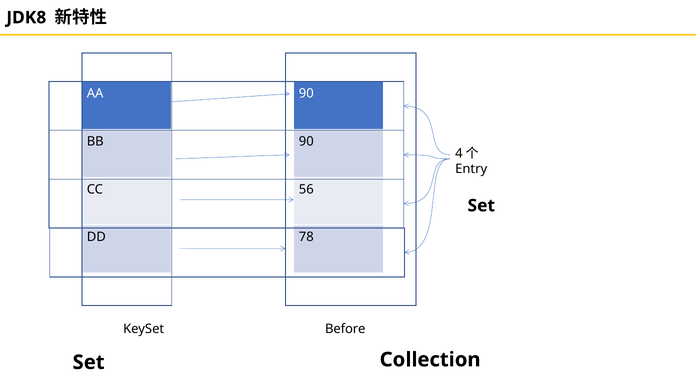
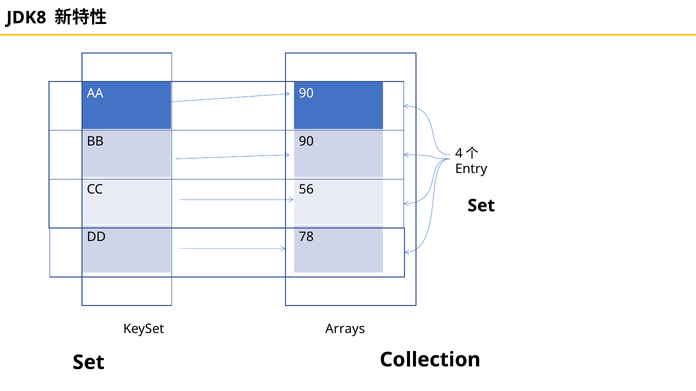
Before: Before -> Arrays (345, 329)
